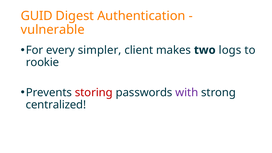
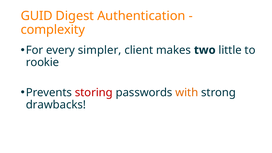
vulnerable: vulnerable -> complexity (53, 30)
logs: logs -> little (230, 50)
with colour: purple -> orange (187, 92)
centralized: centralized -> drawbacks (56, 105)
